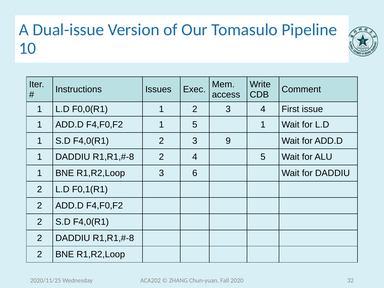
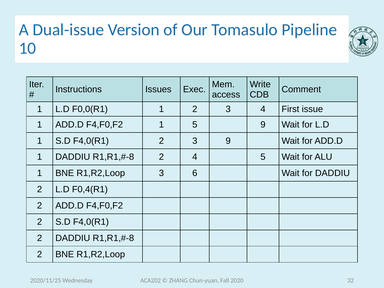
5 1: 1 -> 9 (263, 125)
F0,1(R1: F0,1(R1 -> F0,4(R1 (90, 189)
